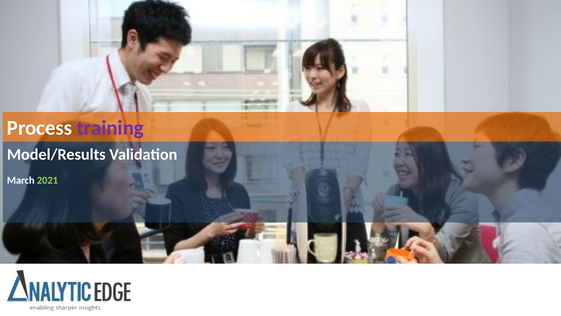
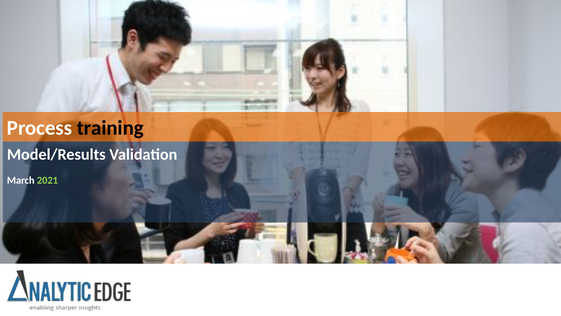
training colour: purple -> black (110, 128)
